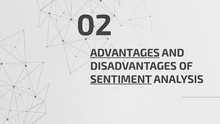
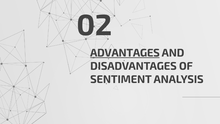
SENTIMENT underline: present -> none (121, 79)
